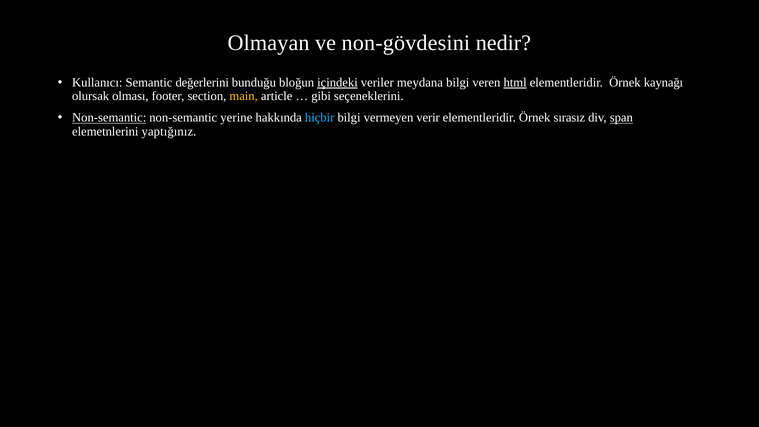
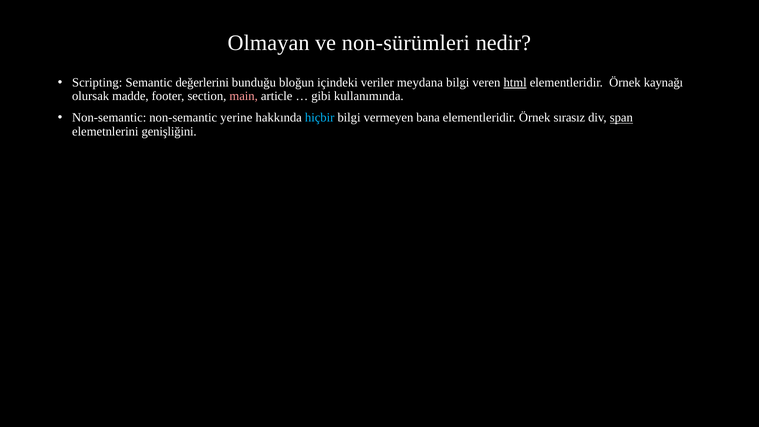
non-gövdesini: non-gövdesini -> non-sürümleri (406, 43)
Kullanıcı: Kullanıcı -> Scripting (97, 83)
içindeki underline: present -> none (337, 83)
olması: olması -> madde (130, 96)
main colour: yellow -> pink (244, 96)
seçeneklerini: seçeneklerini -> kullanımında (369, 96)
Non-semantic underline: present -> none (109, 118)
verir: verir -> bana (428, 118)
yaptığınız: yaptığınız -> genişliğini (169, 131)
